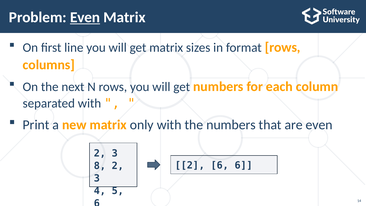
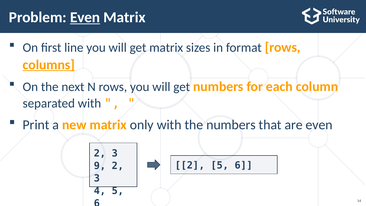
columns underline: none -> present (49, 65)
2 6: 6 -> 5 (220, 165)
8: 8 -> 9 (100, 166)
